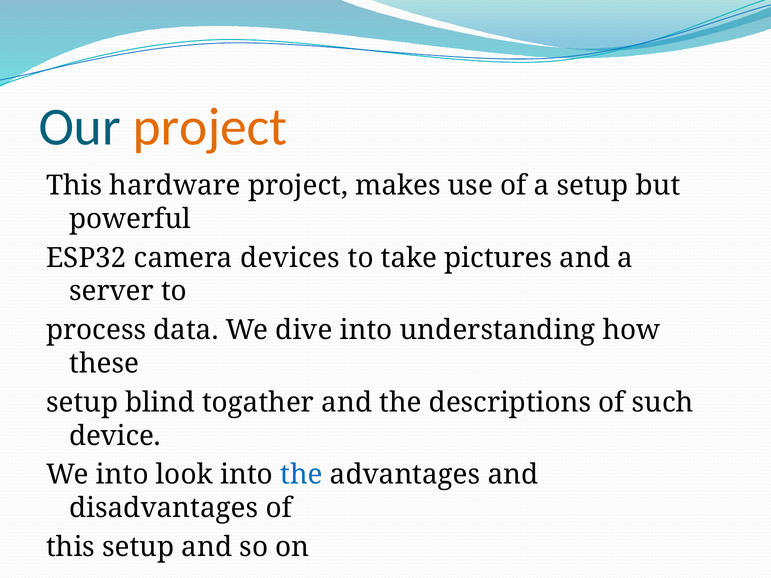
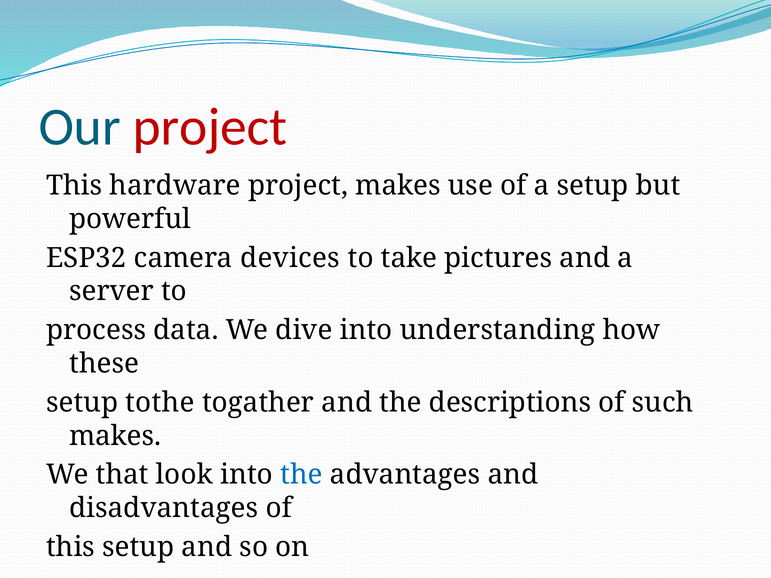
project colour: orange -> red (210, 127)
blind: blind -> tothe (160, 403)
device: device -> makes (115, 436)
We into: into -> that (122, 475)
